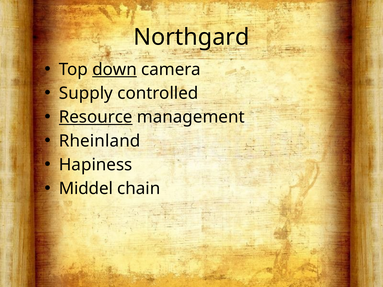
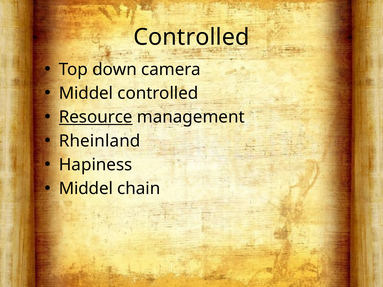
Northgard: Northgard -> Controlled (191, 37)
down underline: present -> none (115, 69)
Supply: Supply -> Middel (86, 93)
